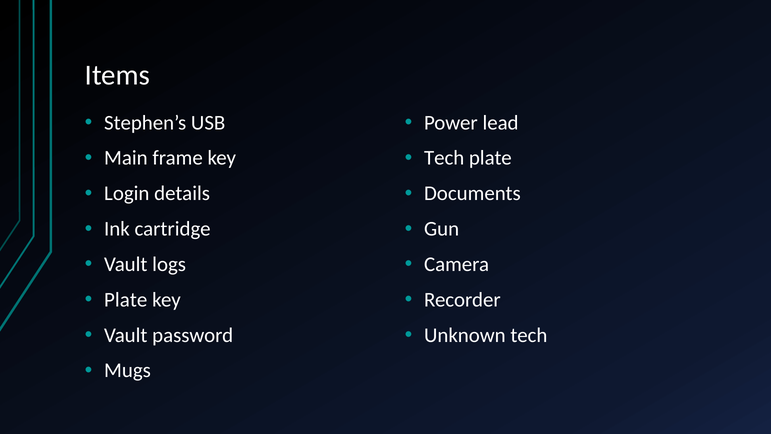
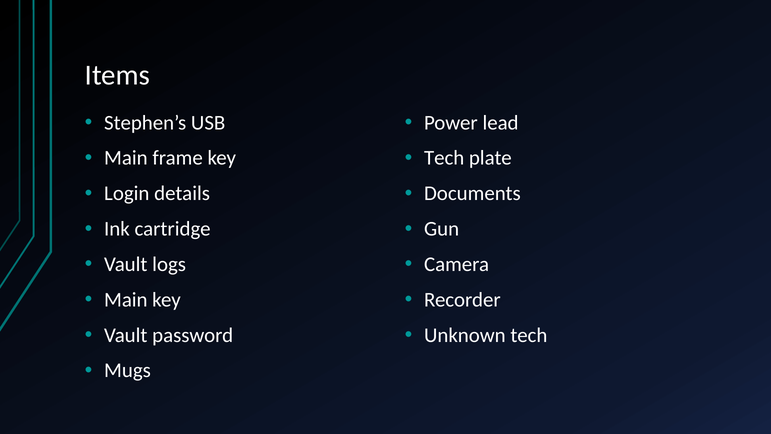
Plate: Plate -> Main (126, 300)
